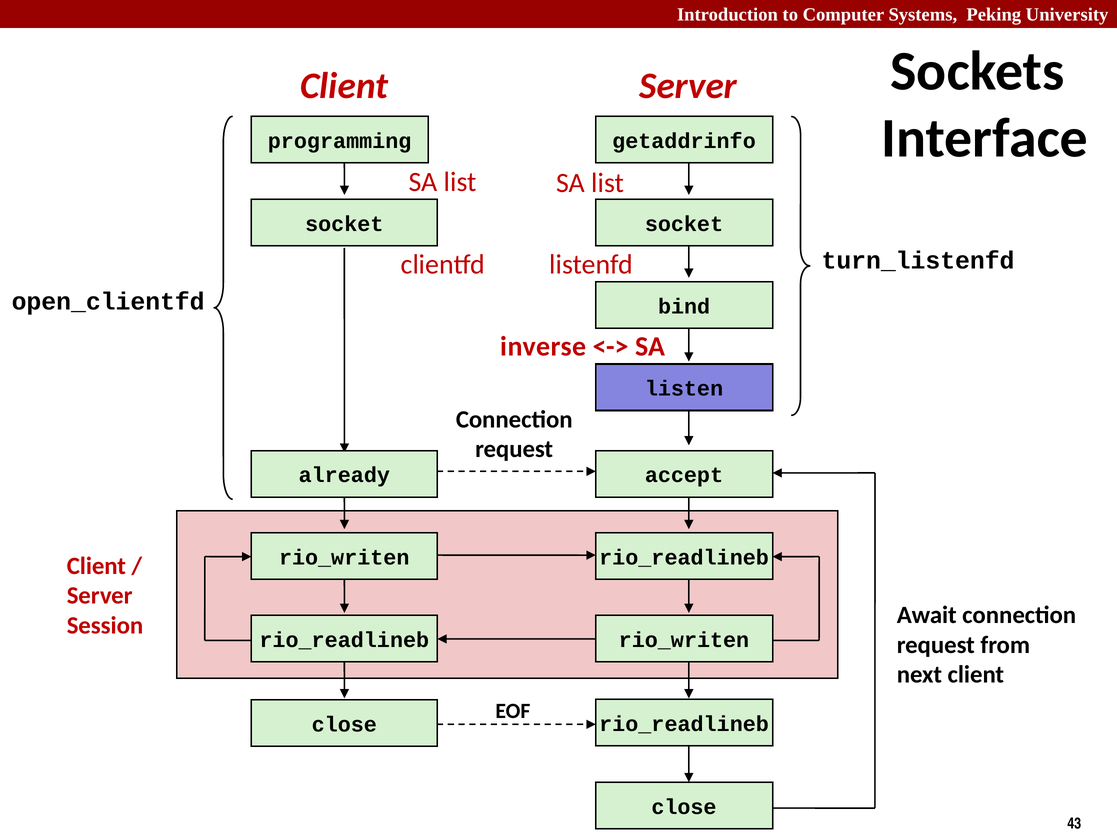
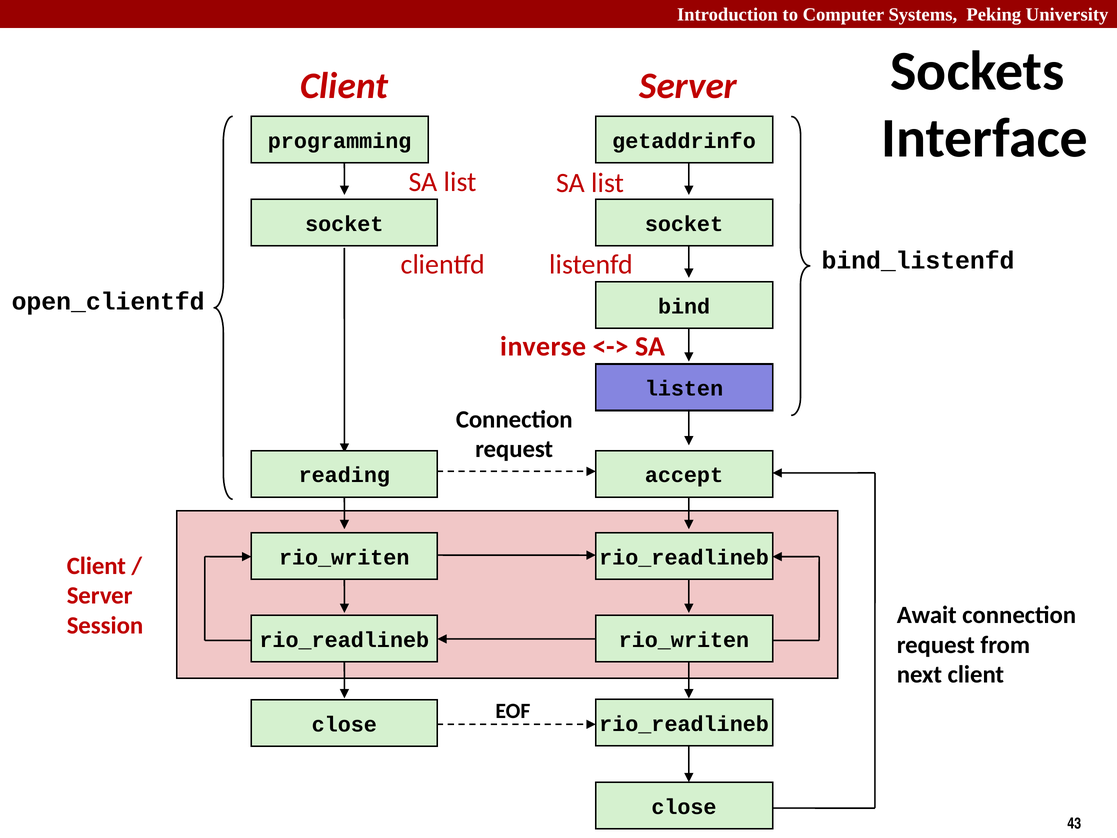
turn_listenfd: turn_listenfd -> bind_listenfd (918, 260)
already: already -> reading (344, 475)
